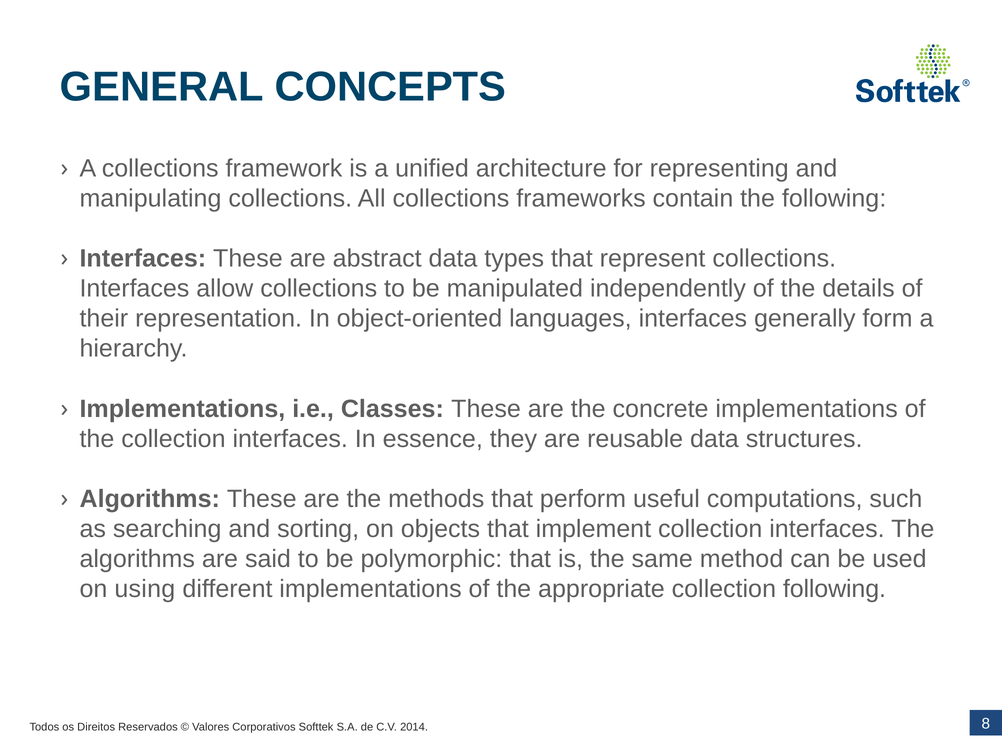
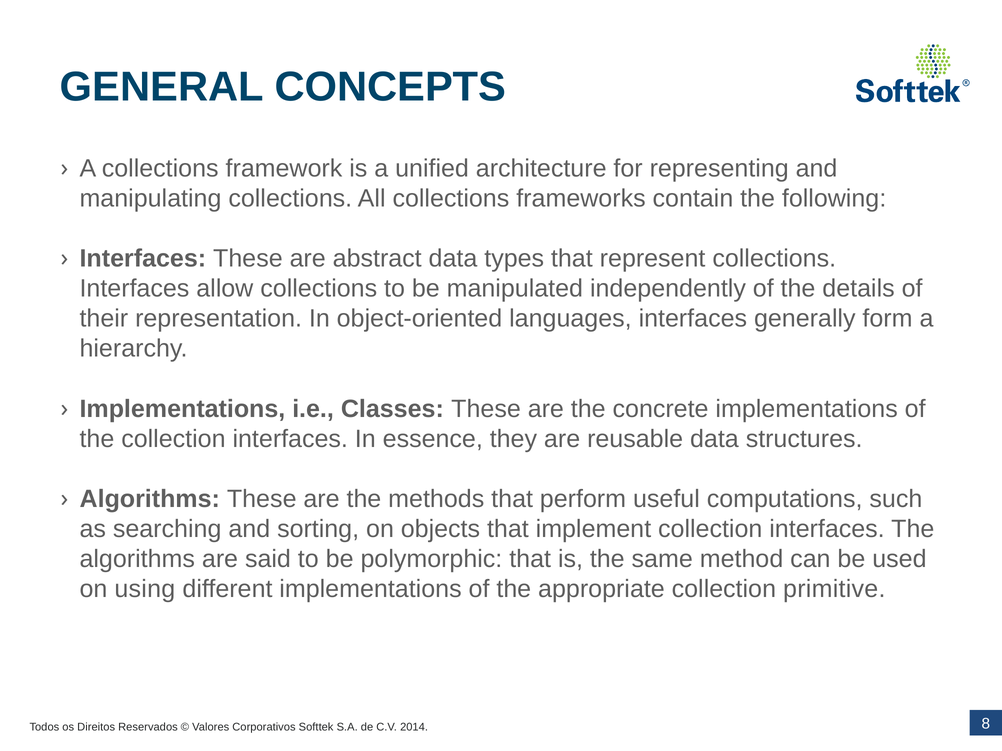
collection following: following -> primitive (834, 589)
